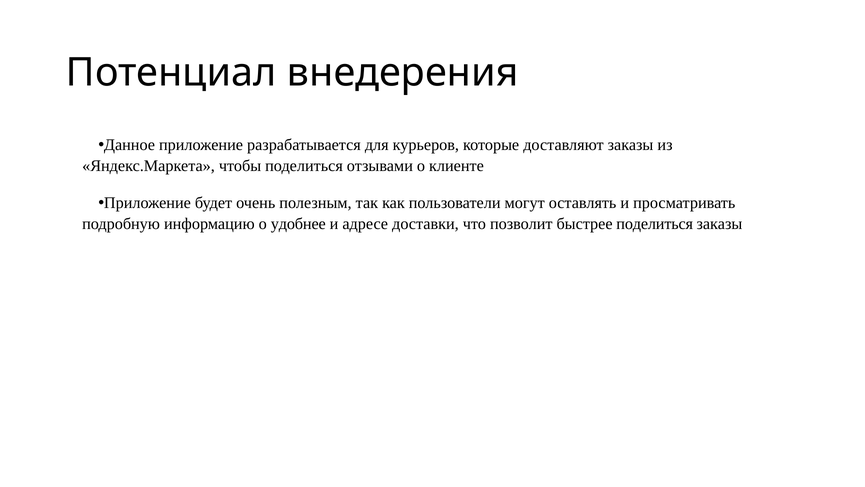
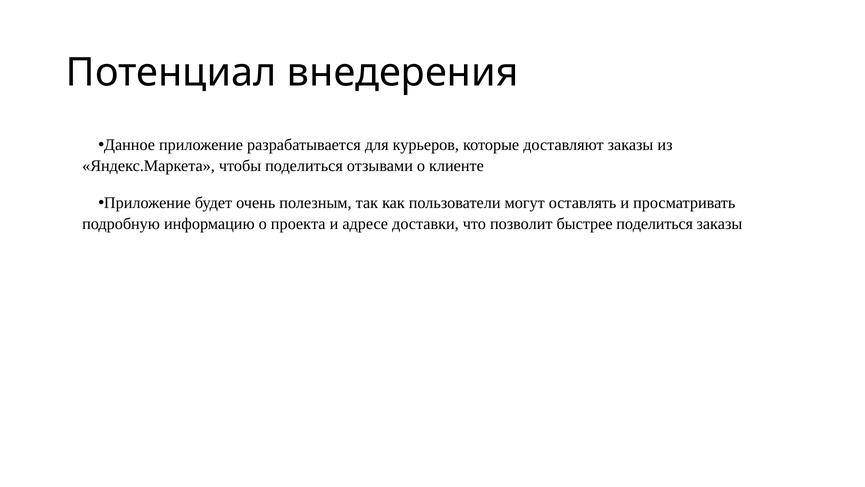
удобнее: удобнее -> проекта (298, 224)
